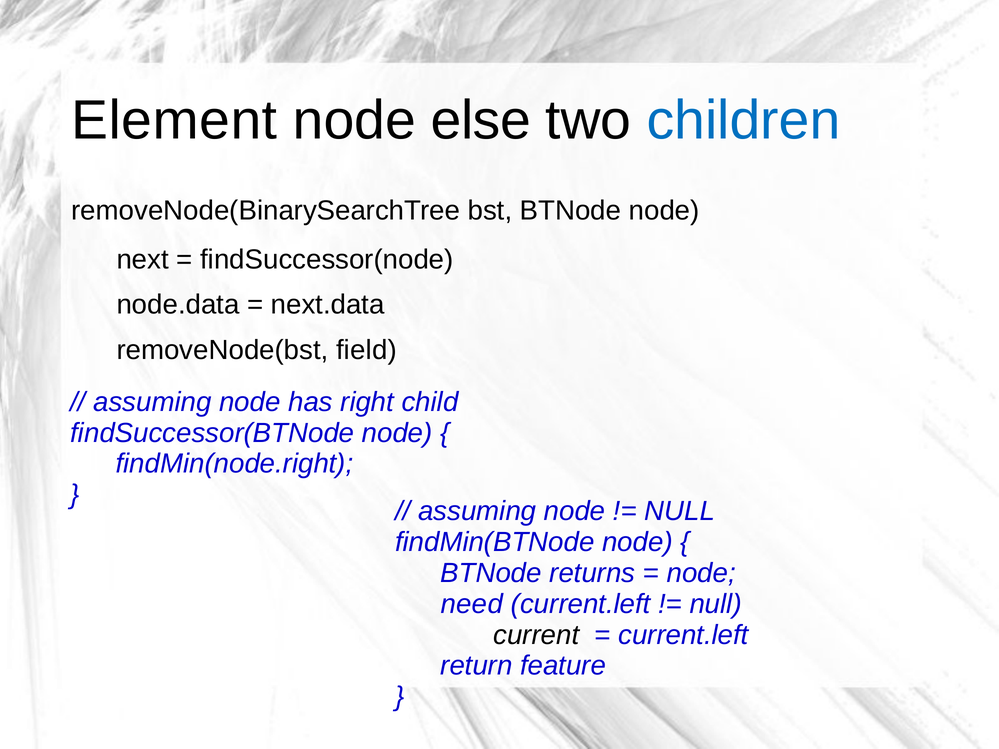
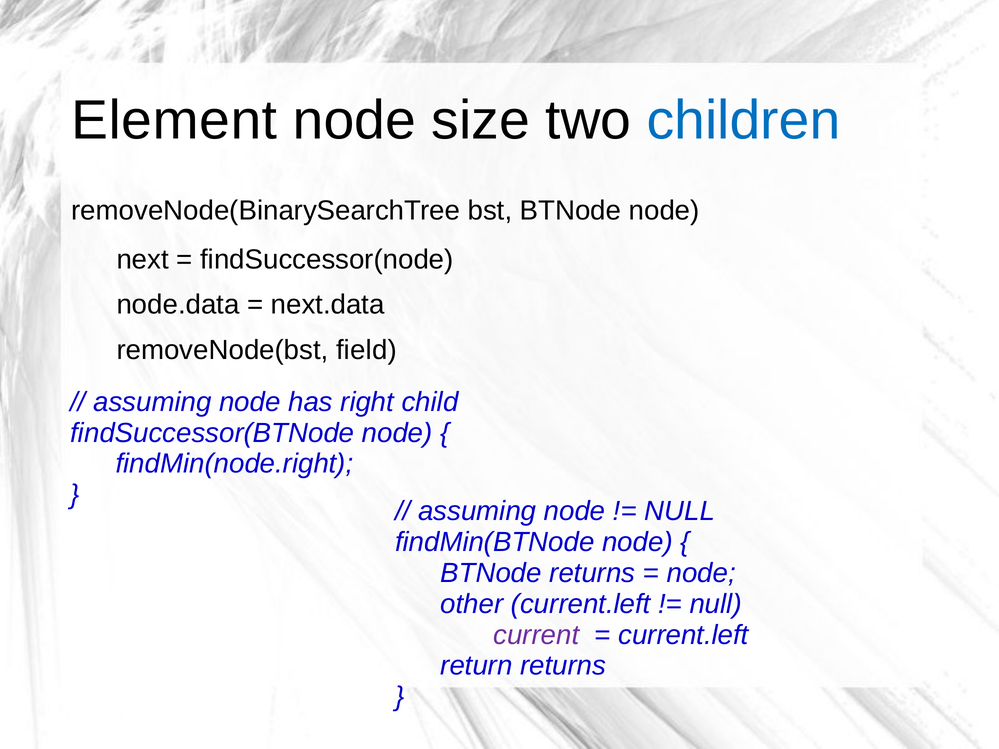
else: else -> size (481, 121)
need: need -> other (472, 604)
current colour: black -> purple (536, 635)
return feature: feature -> returns (563, 666)
